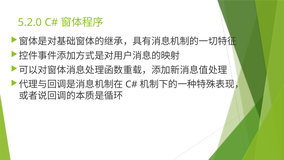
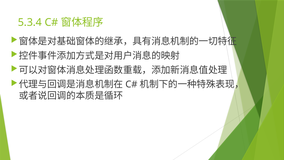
5.2.0: 5.2.0 -> 5.3.4 (30, 22)
